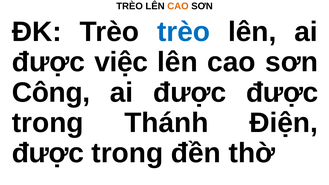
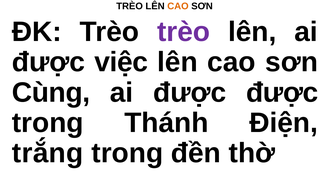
trèo colour: blue -> purple (184, 32)
Công: Công -> Cùng (51, 93)
được: được -> trắng (48, 153)
